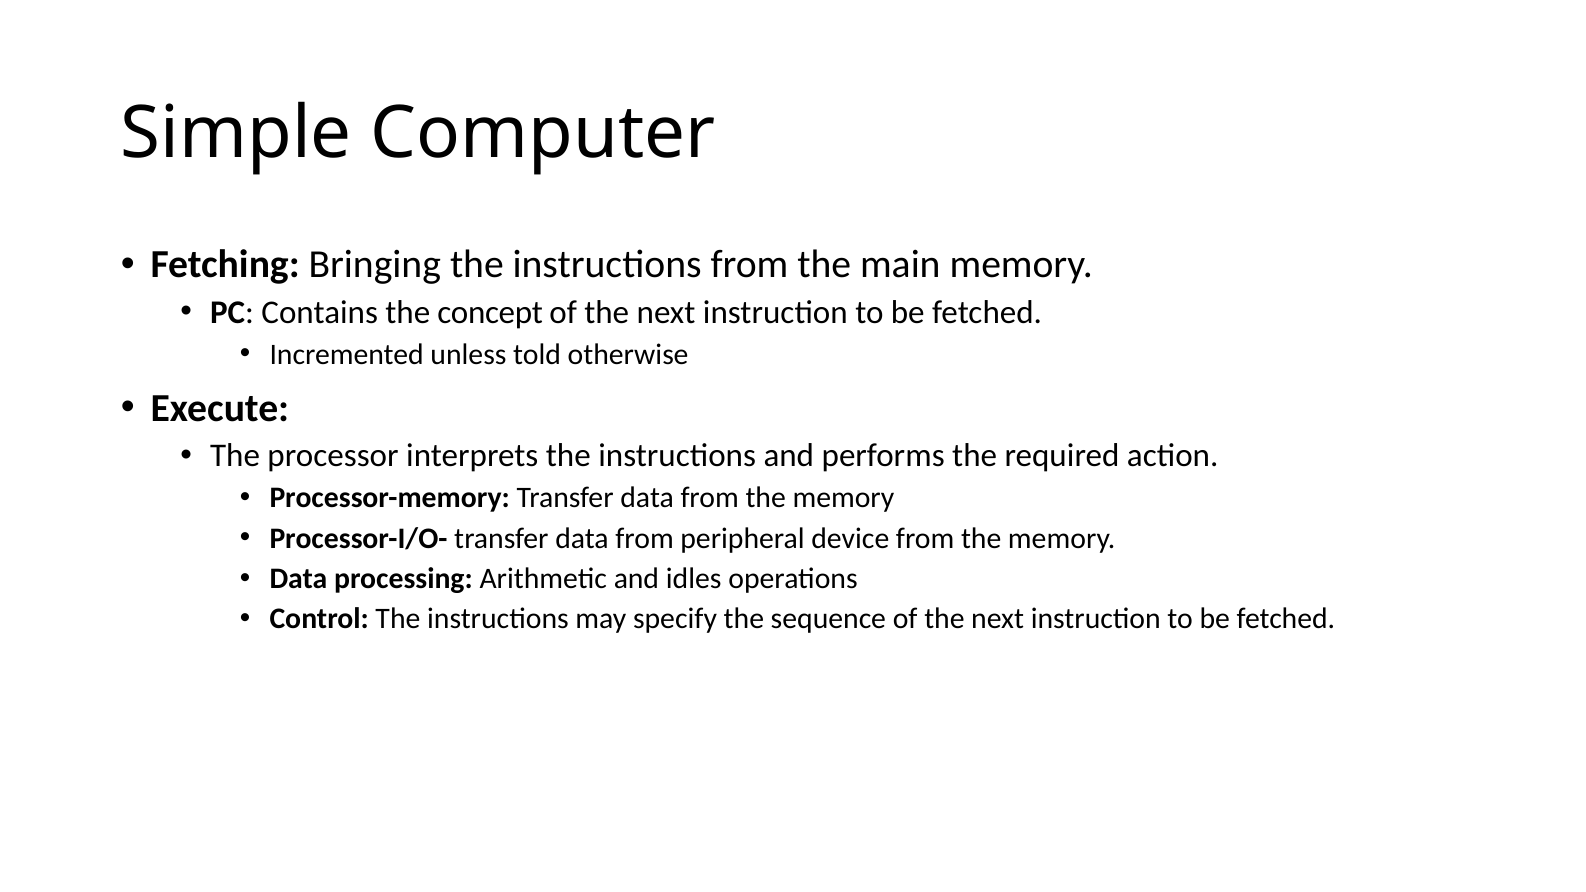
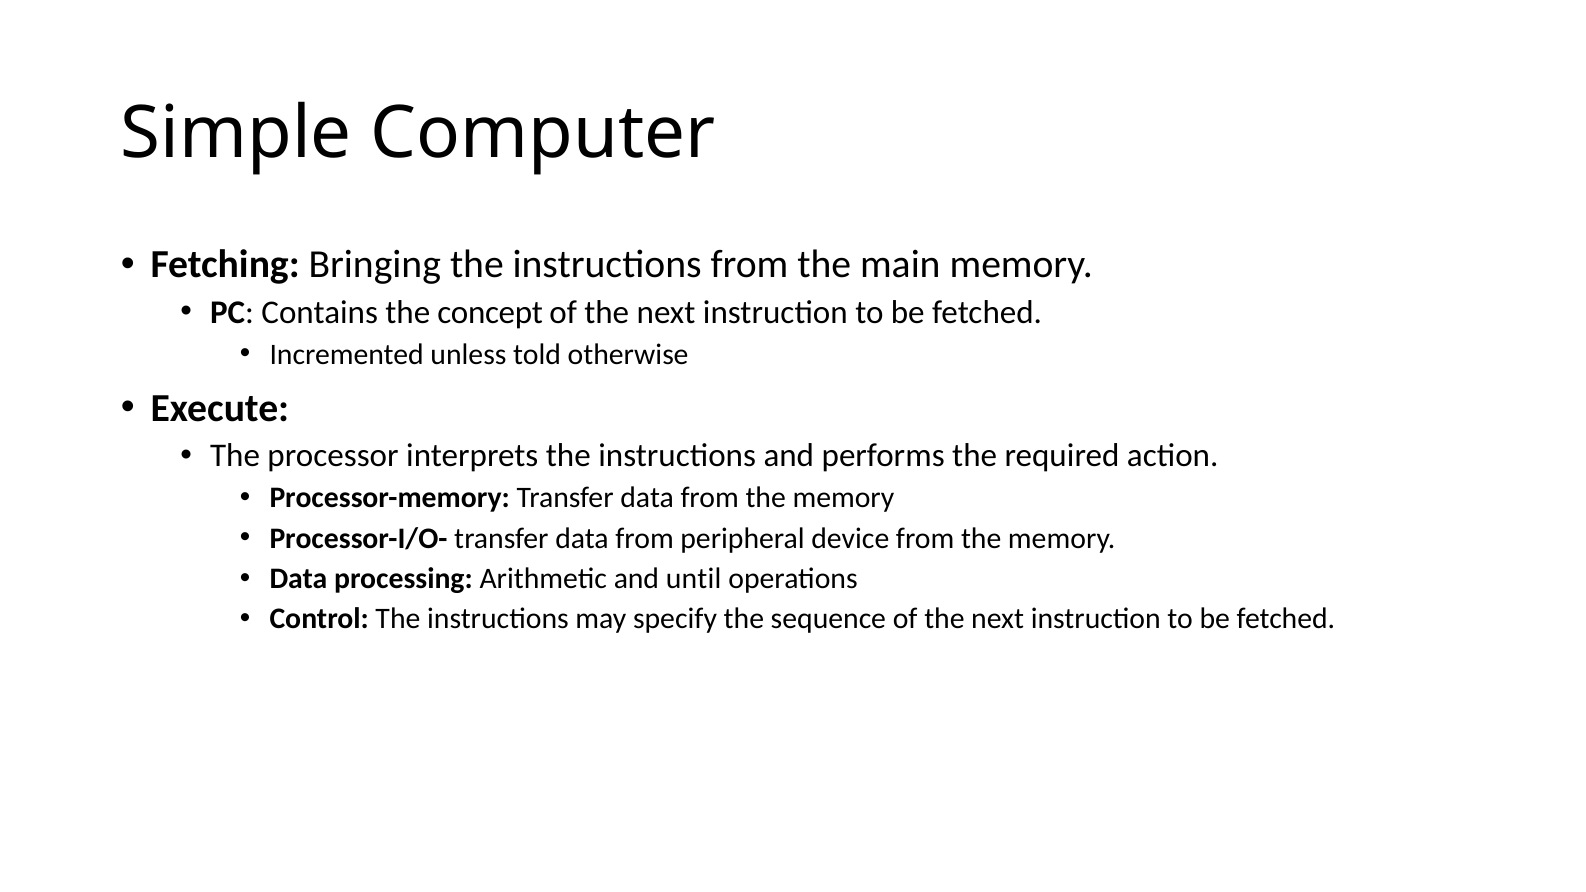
idles: idles -> until (694, 579)
